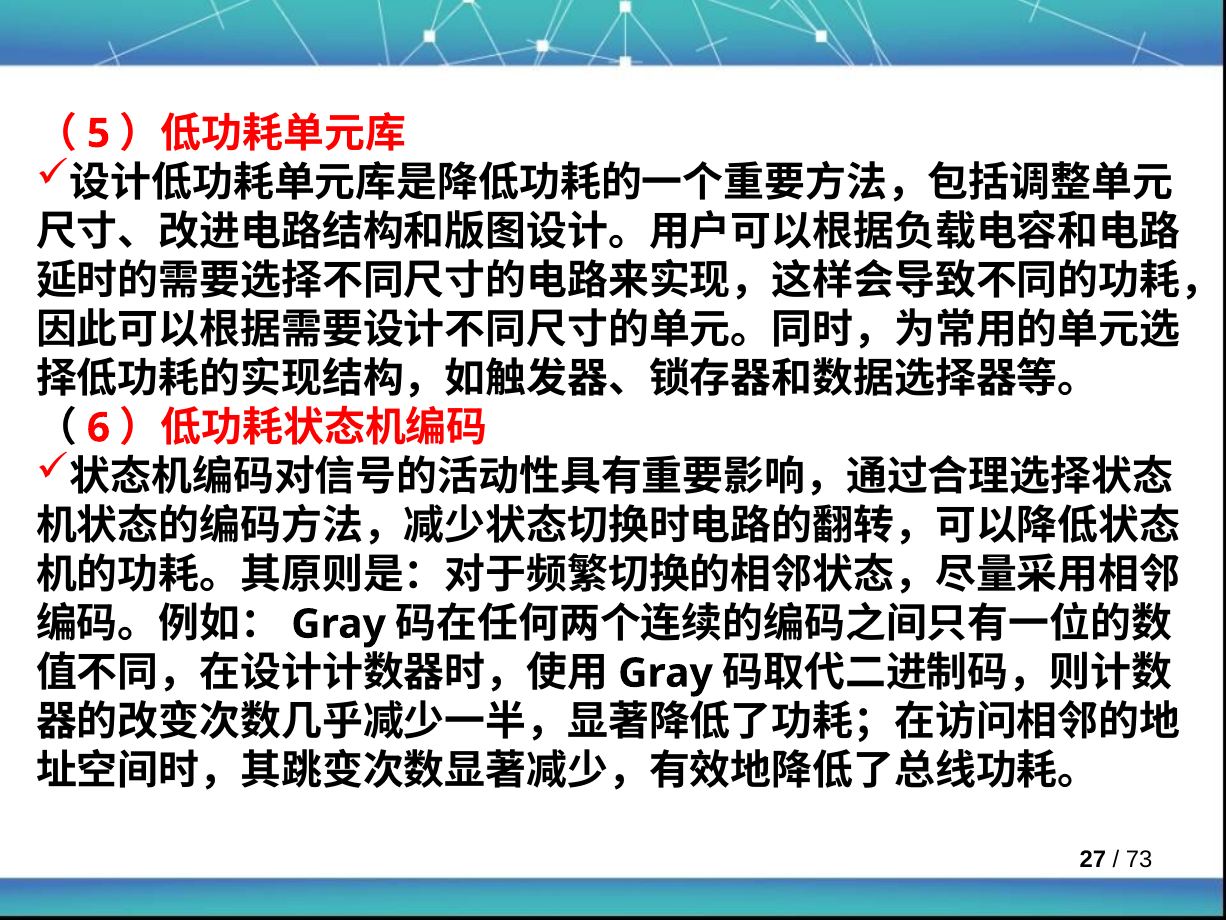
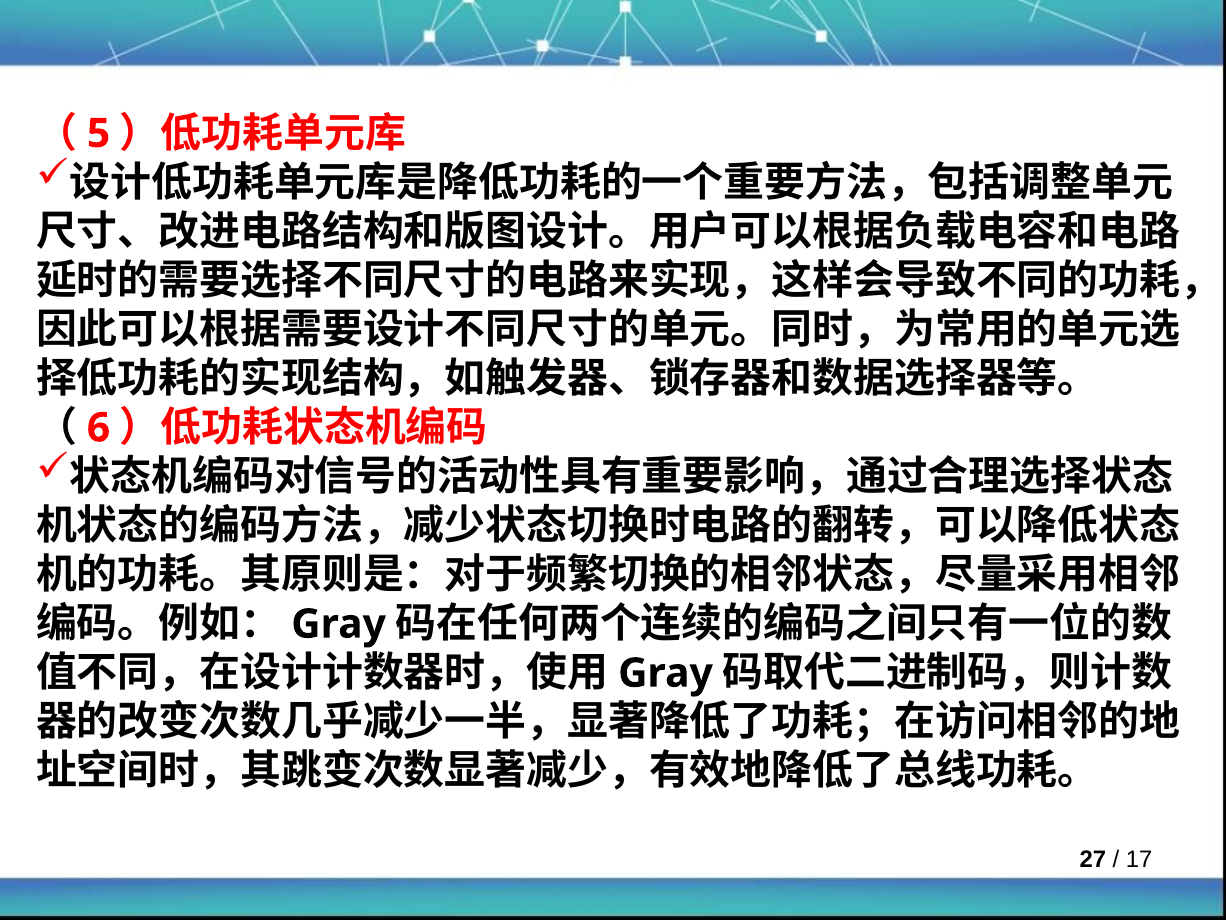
73: 73 -> 17 (1139, 859)
